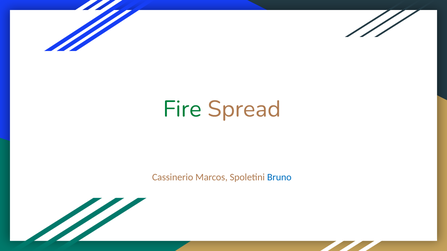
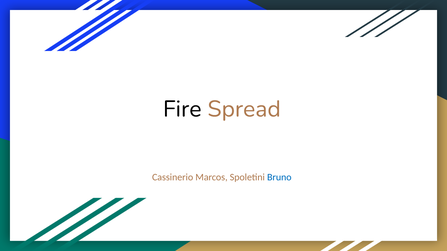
Fire colour: green -> black (182, 109)
